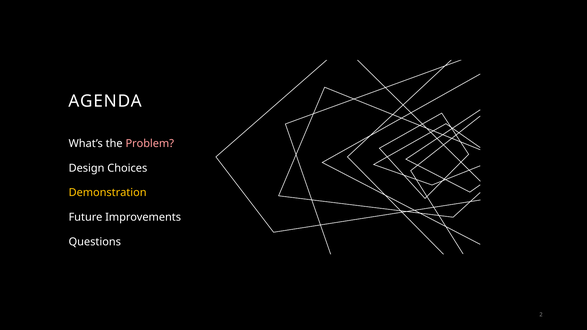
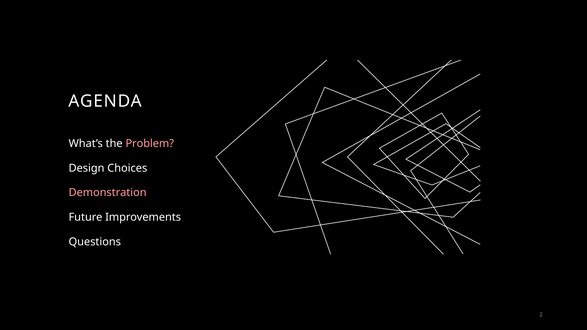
Demonstration colour: yellow -> pink (108, 193)
